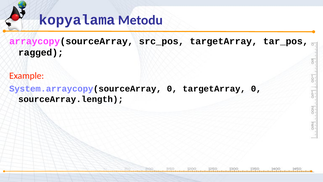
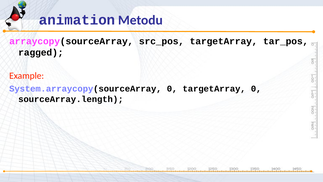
kopyalama: kopyalama -> animation (77, 20)
